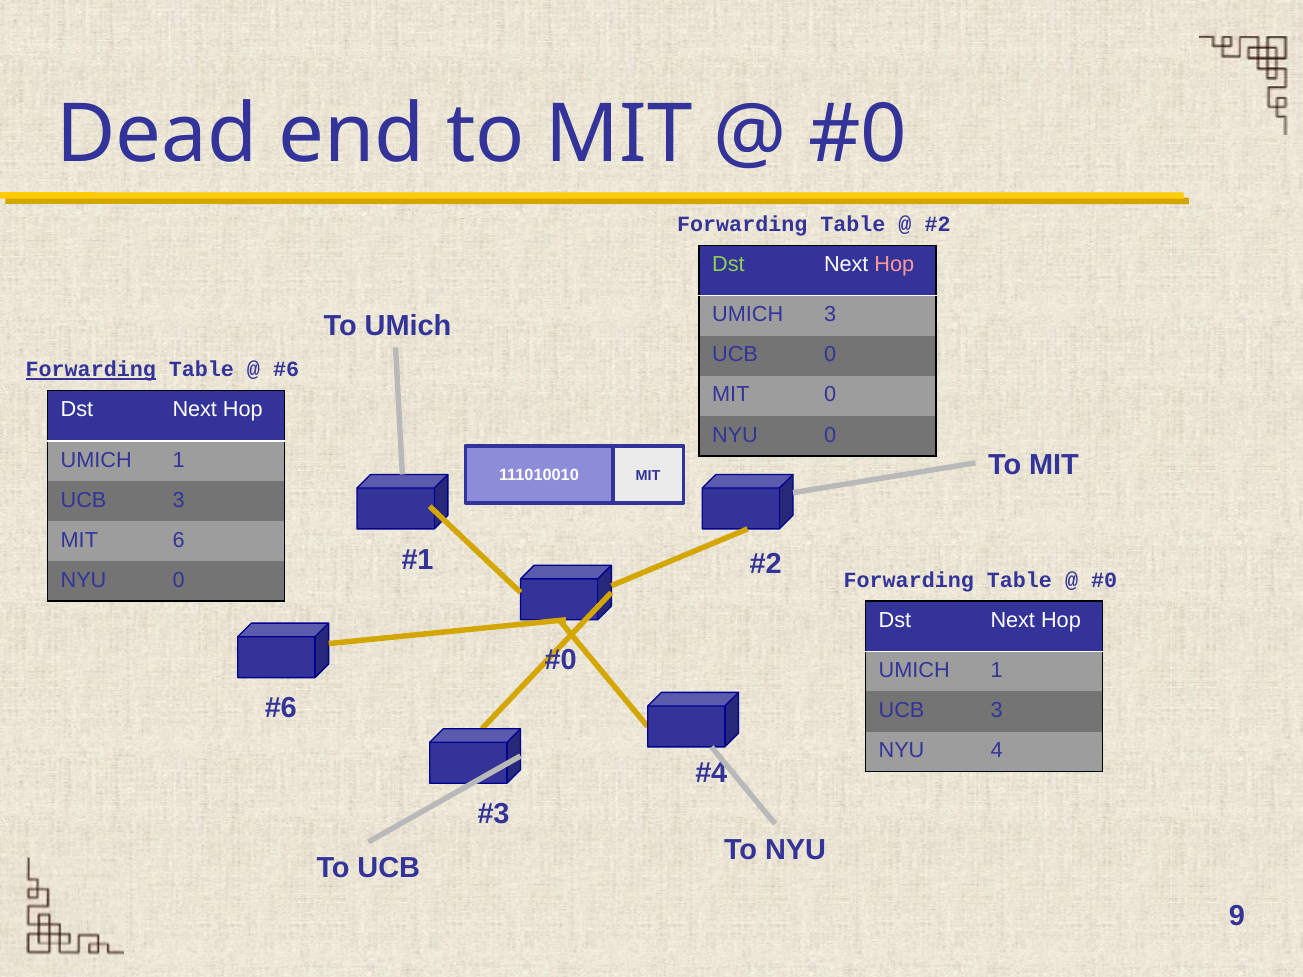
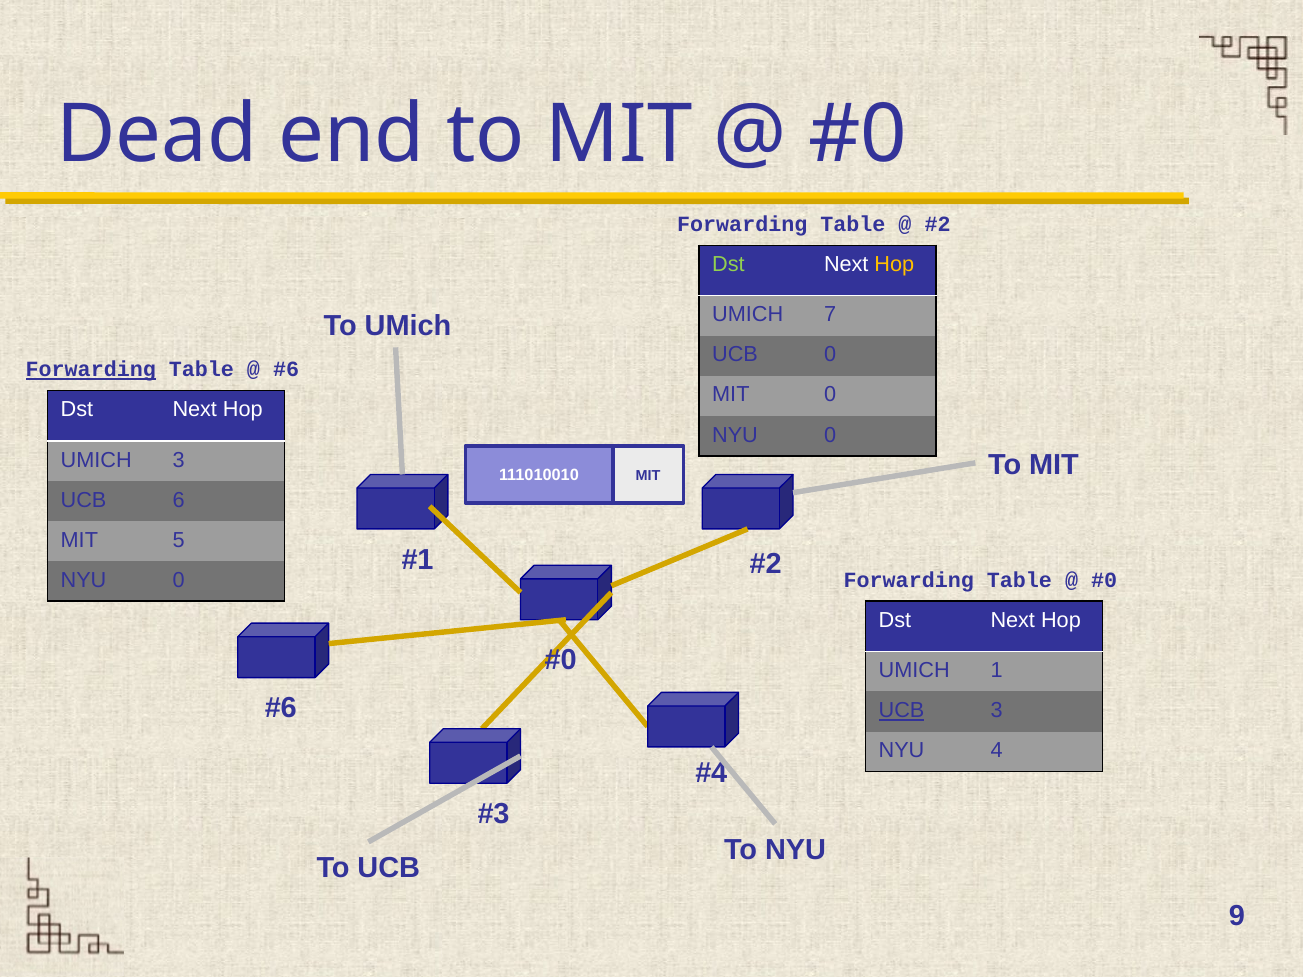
Hop colour: pink -> yellow (894, 265)
UMICH 3: 3 -> 7 (830, 315)
1: 1 -> 3 (179, 460)
3: 3 -> 6 (179, 500)
6: 6 -> 5 (179, 540)
UCB underline: none -> present (902, 711)
